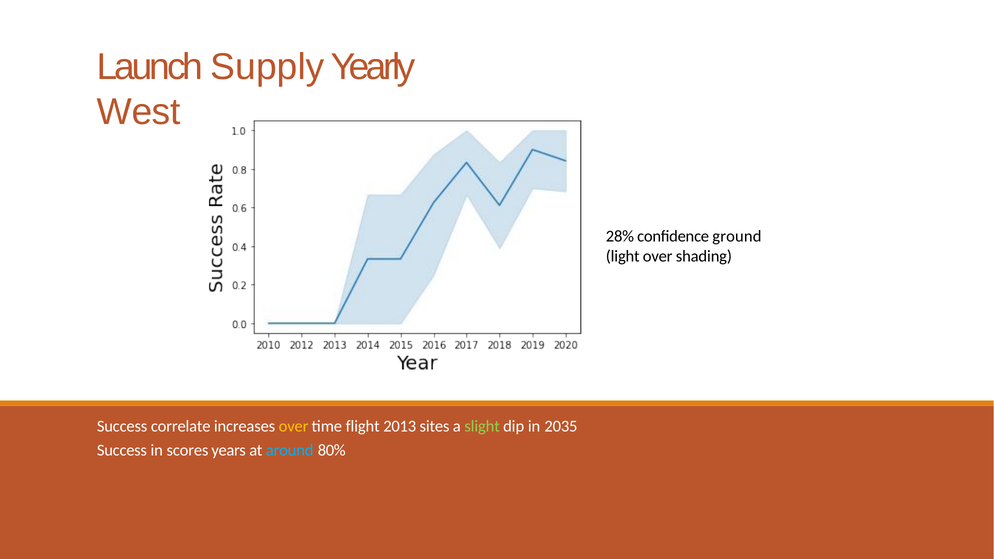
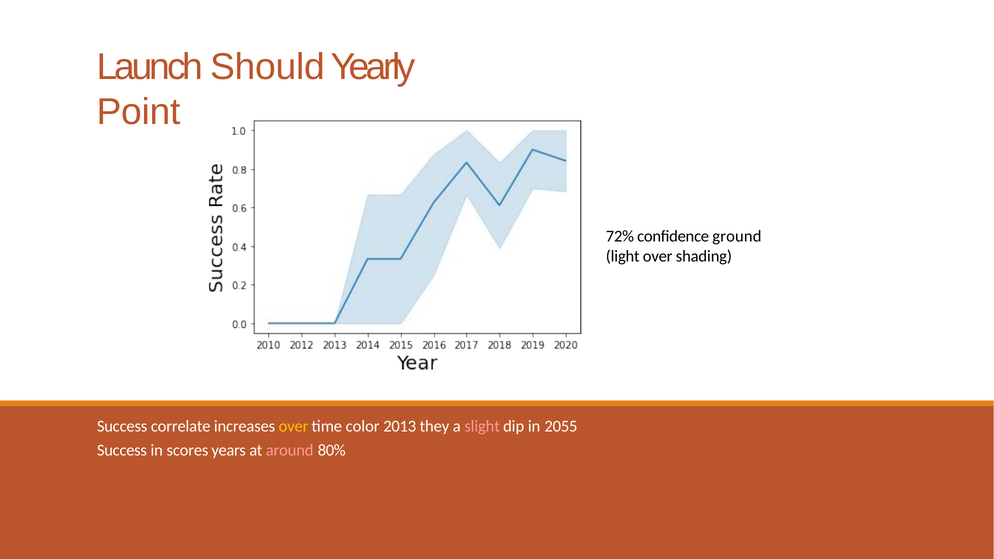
Supply: Supply -> Should (268, 67)
West: West -> Point (139, 112)
28%: 28% -> 72% (620, 236)
flight: flight -> color (363, 427)
sites: sites -> they (434, 427)
slight colour: light green -> pink (482, 427)
2035: 2035 -> 2055 (561, 427)
around colour: light blue -> pink (290, 451)
